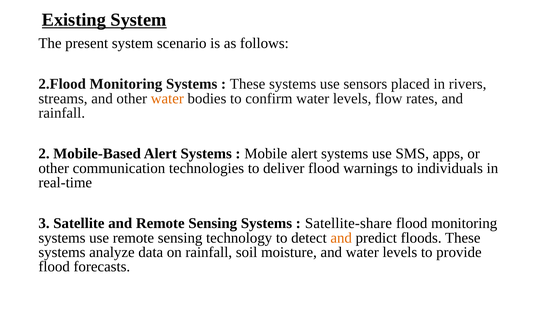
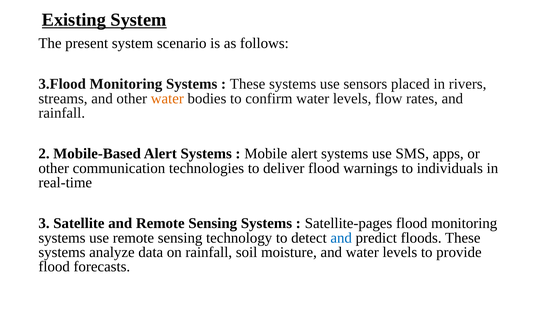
2.Flood: 2.Flood -> 3.Flood (62, 84)
Satellite-share: Satellite-share -> Satellite-pages (349, 223)
and colour: orange -> blue (341, 238)
